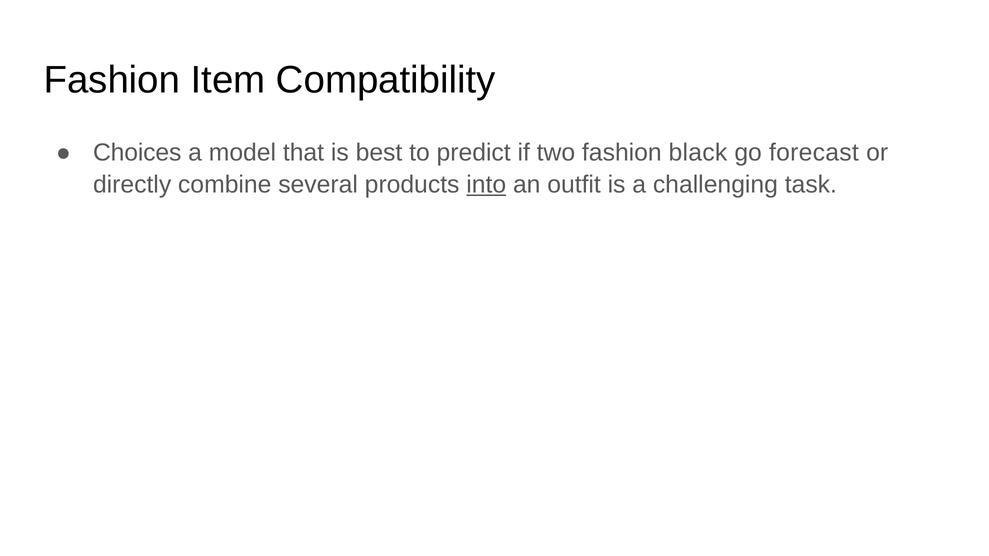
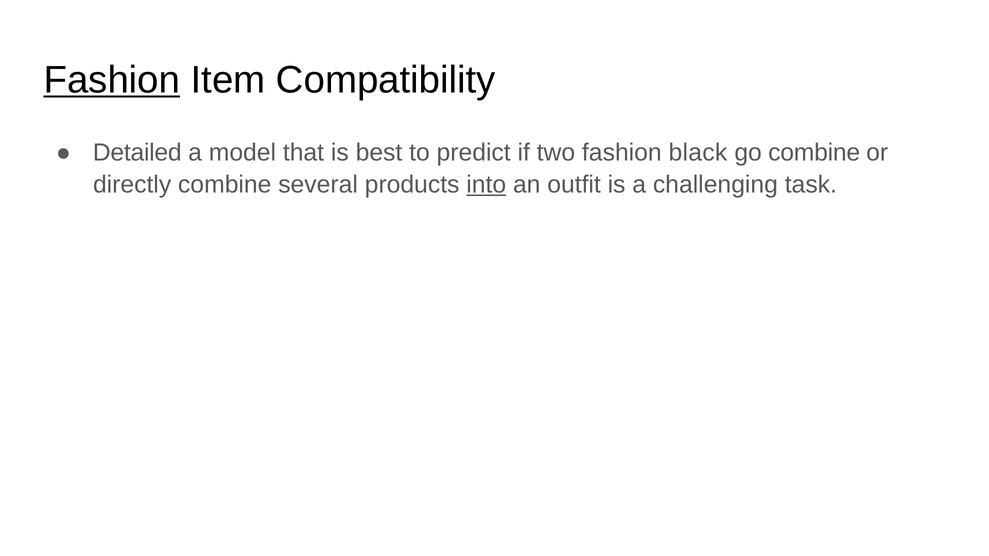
Fashion underline: none -> present (112, 80)
Choices: Choices -> Detailed (137, 153)
go forecast: forecast -> combine (814, 153)
